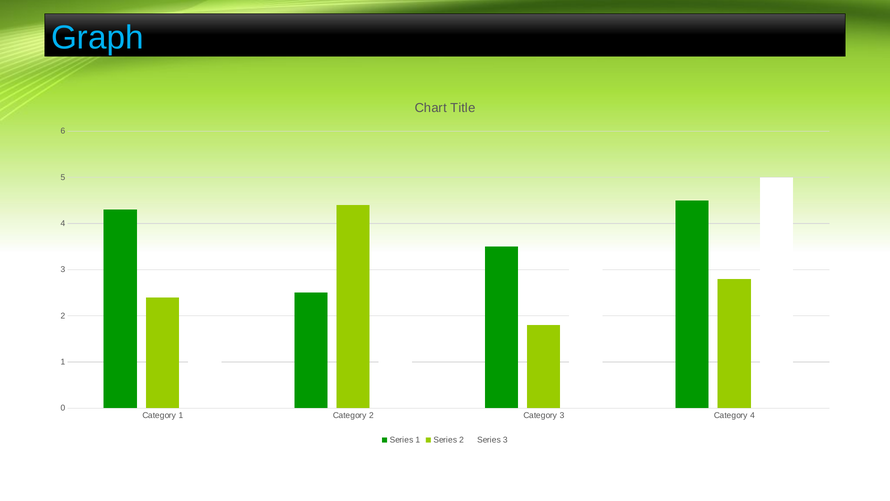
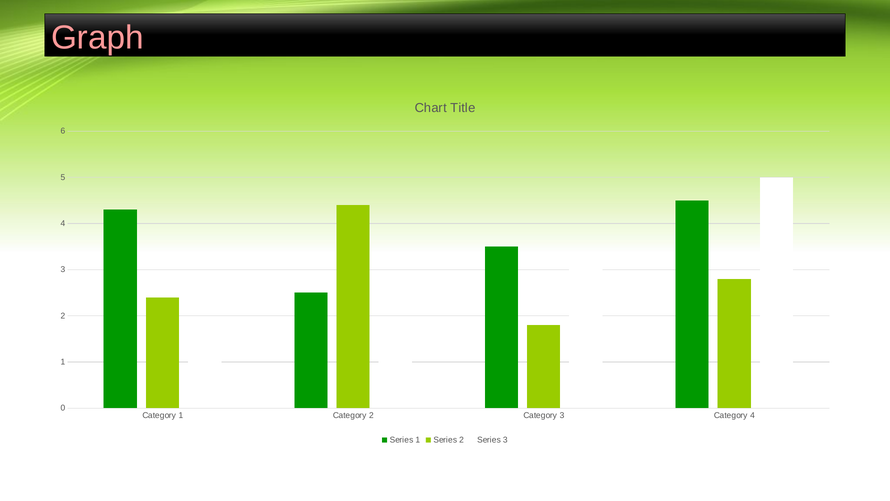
Graph colour: light blue -> pink (97, 37)
